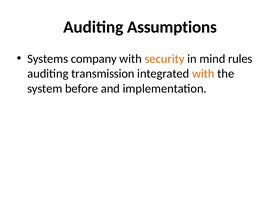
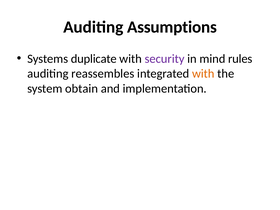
company: company -> duplicate (94, 59)
security colour: orange -> purple (165, 59)
transmission: transmission -> reassembles (103, 74)
before: before -> obtain (82, 89)
